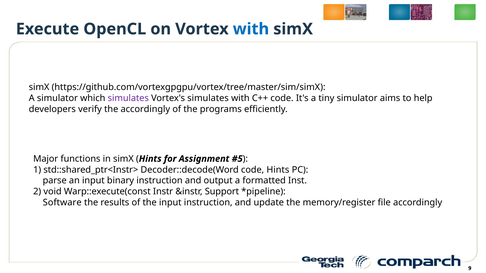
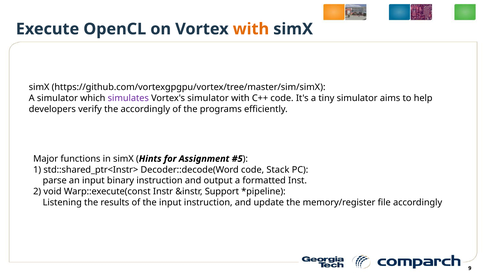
with colour: blue -> orange (251, 29)
Vortex's simulates: simulates -> simulator (208, 98)
code Hints: Hints -> Stack (278, 170)
Software: Software -> Listening (62, 203)
